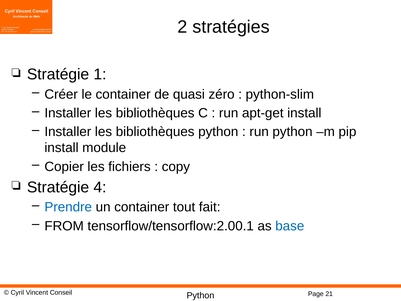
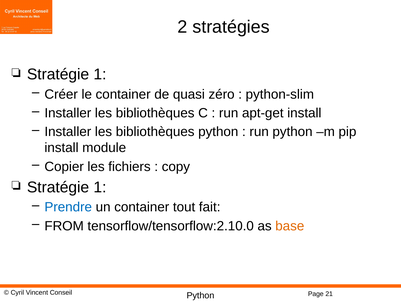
4: 4 -> 1 (100, 187)
tensorflow/tensorflow:2.00.1: tensorflow/tensorflow:2.00.1 -> tensorflow/tensorflow:2.10.0 (171, 226)
base colour: blue -> orange (290, 226)
